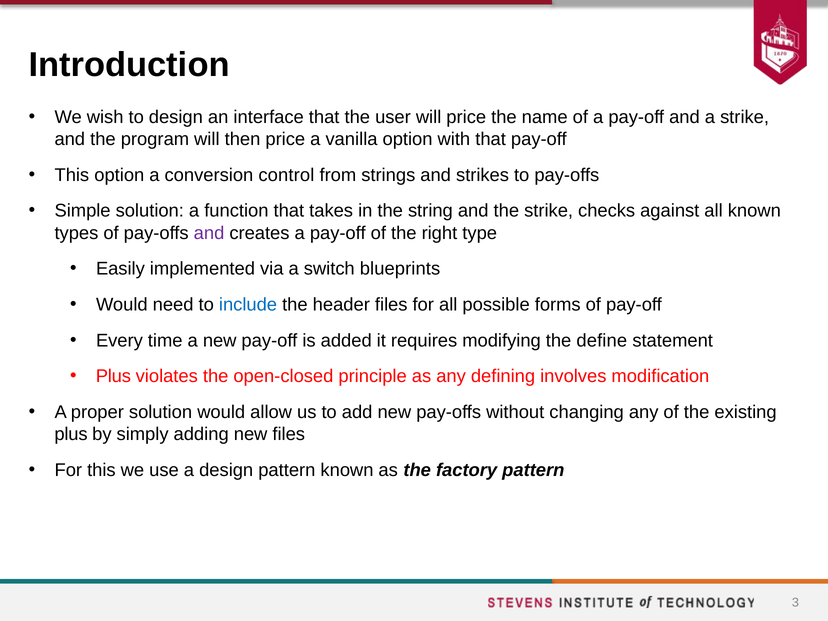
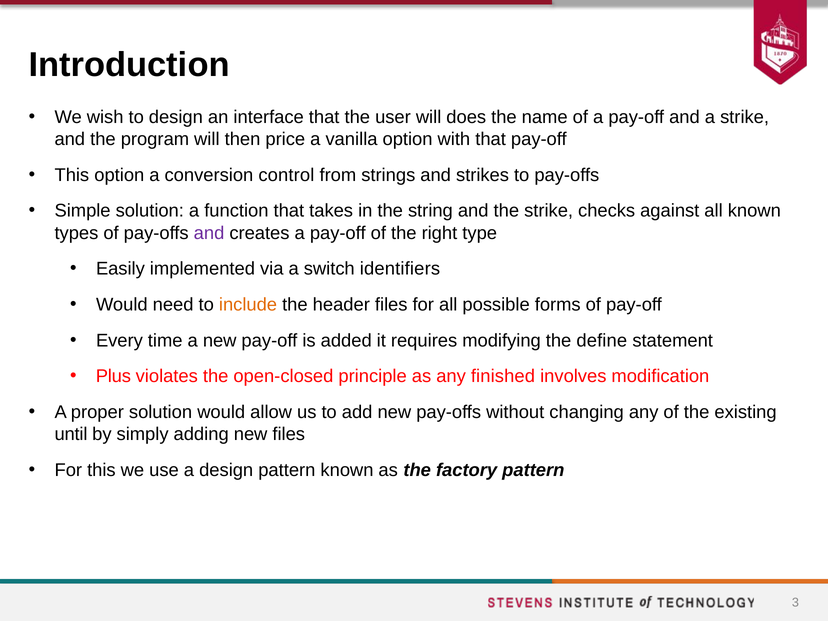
will price: price -> does (466, 117)
blueprints: blueprints -> identifiers (400, 269)
include colour: blue -> orange (248, 305)
defining: defining -> finished (503, 376)
plus: plus -> until (71, 434)
